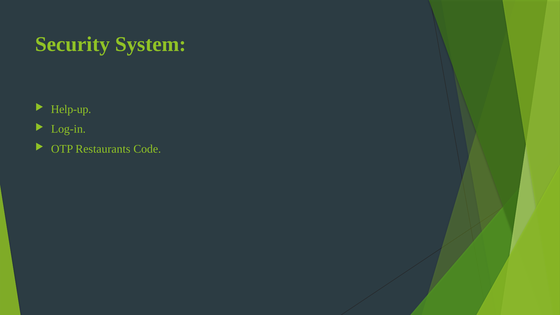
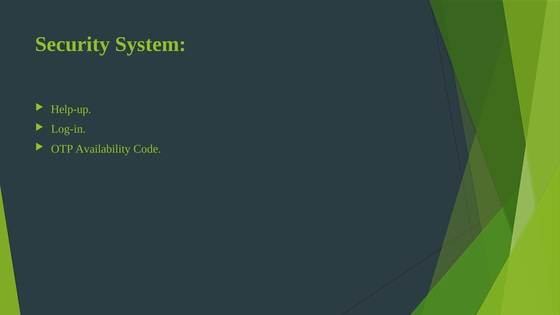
Restaurants: Restaurants -> Availability (103, 149)
